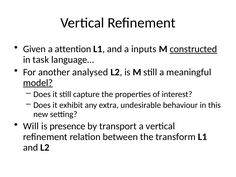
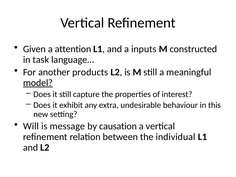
constructed underline: present -> none (193, 49)
analysed: analysed -> products (90, 72)
presence: presence -> message (67, 126)
transport: transport -> causation (118, 126)
transform: transform -> individual (176, 137)
